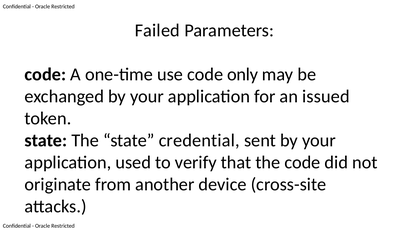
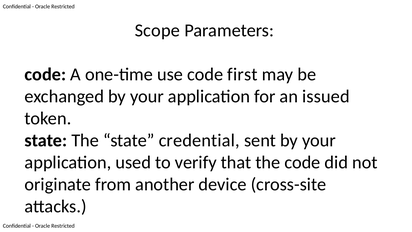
Failed: Failed -> Scope (157, 30)
only: only -> first (242, 74)
